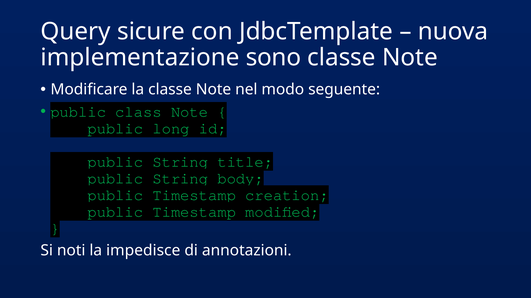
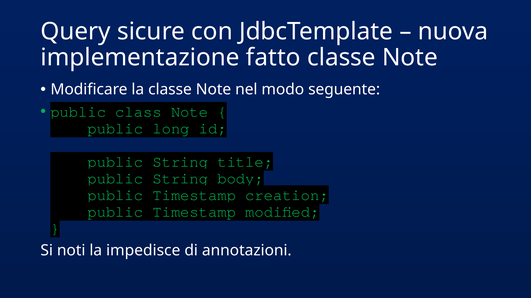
sono: sono -> fatto (273, 58)
